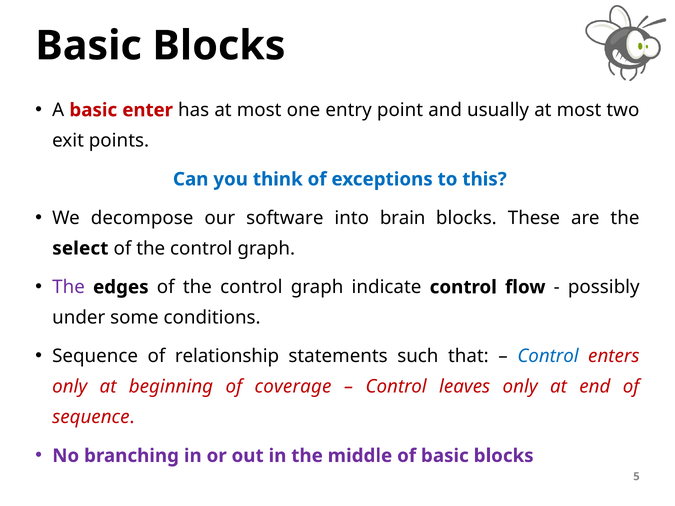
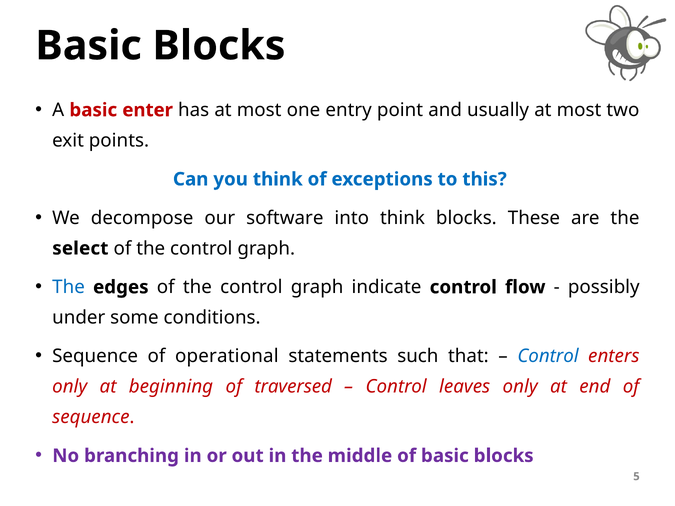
into brain: brain -> think (403, 218)
The colour: purple -> blue (69, 287)
relationship: relationship -> operational (227, 356)
coverage: coverage -> traversed (293, 387)
